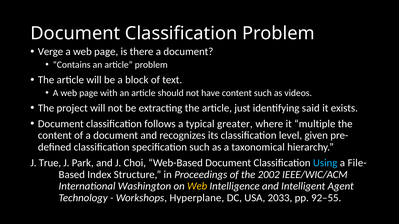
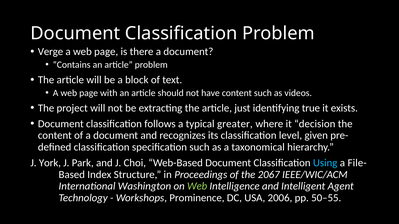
said: said -> true (311, 108)
multiple: multiple -> decision (315, 124)
True: True -> York (50, 163)
2002: 2002 -> 2067 (269, 175)
Web colour: yellow -> light green (197, 186)
Hyperplane: Hyperplane -> Prominence (197, 198)
2033: 2033 -> 2006 (280, 198)
92–55: 92–55 -> 50–55 (326, 198)
